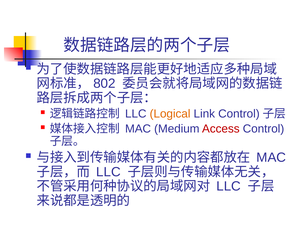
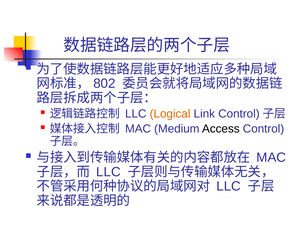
Access colour: red -> black (221, 129)
